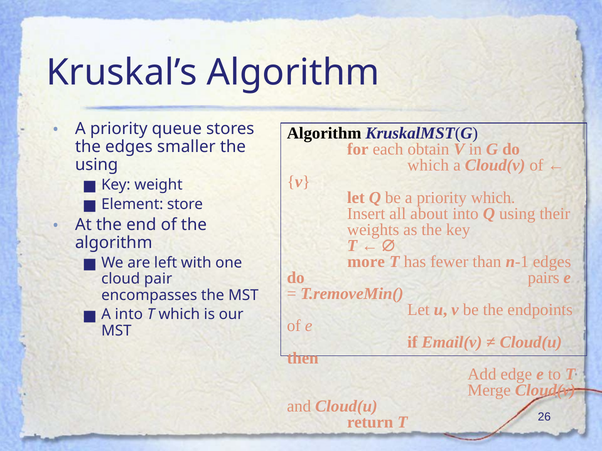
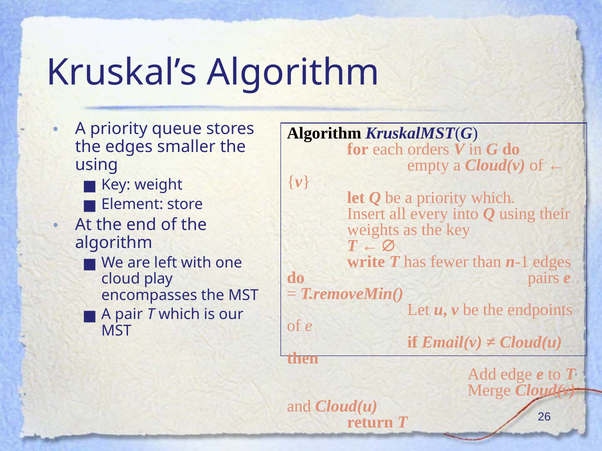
obtain: obtain -> orders (428, 150)
which: which -> empty (428, 166)
about: about -> every (429, 214)
more: more -> write (366, 262)
pair: pair -> play (158, 279)
A into: into -> pair (129, 315)
